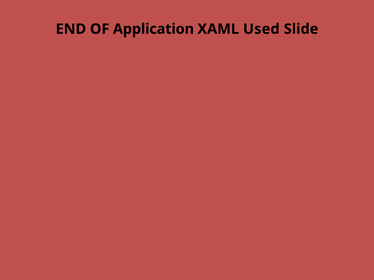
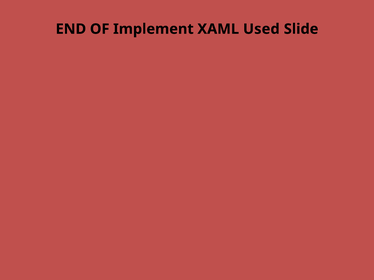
Application: Application -> Implement (153, 29)
